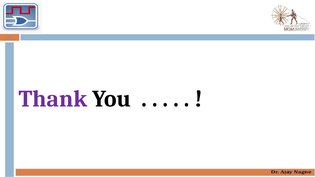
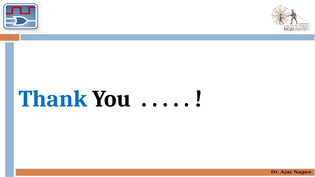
Thank colour: purple -> blue (53, 99)
